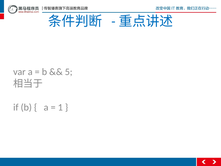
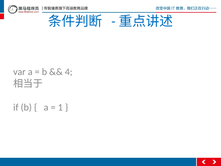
5: 5 -> 4 (69, 72)
